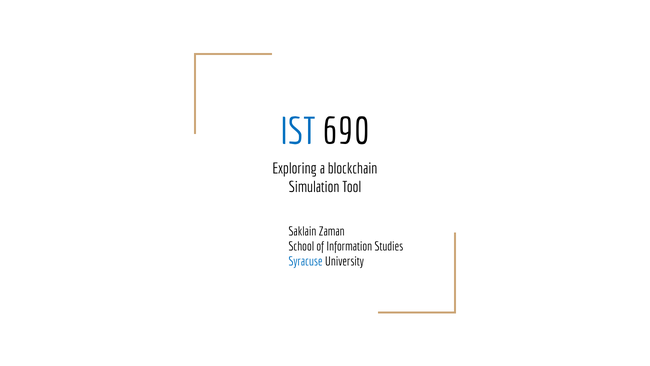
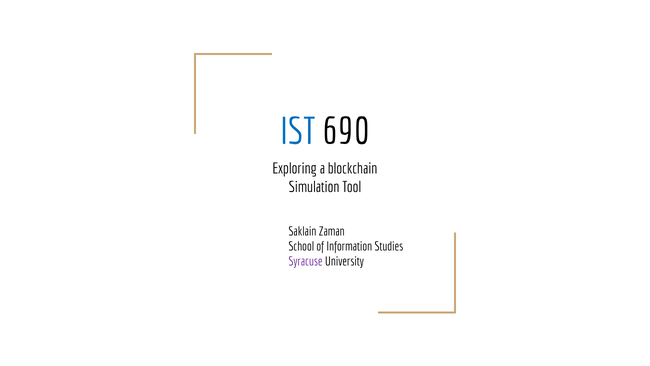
Syracuse colour: blue -> purple (306, 262)
